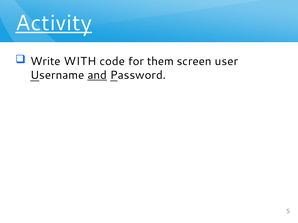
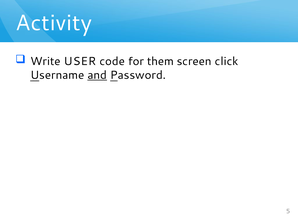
Activity underline: present -> none (54, 23)
WITH: WITH -> USER (80, 61)
user: user -> click (227, 61)
